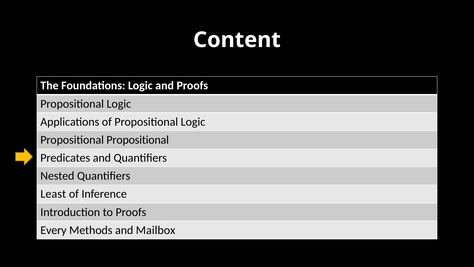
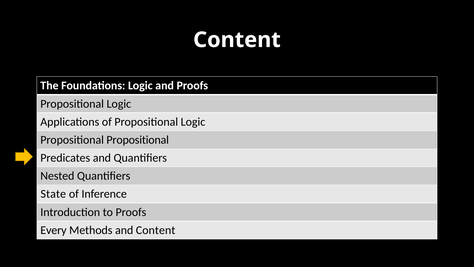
Least: Least -> State (53, 194)
and Mailbox: Mailbox -> Content (156, 230)
